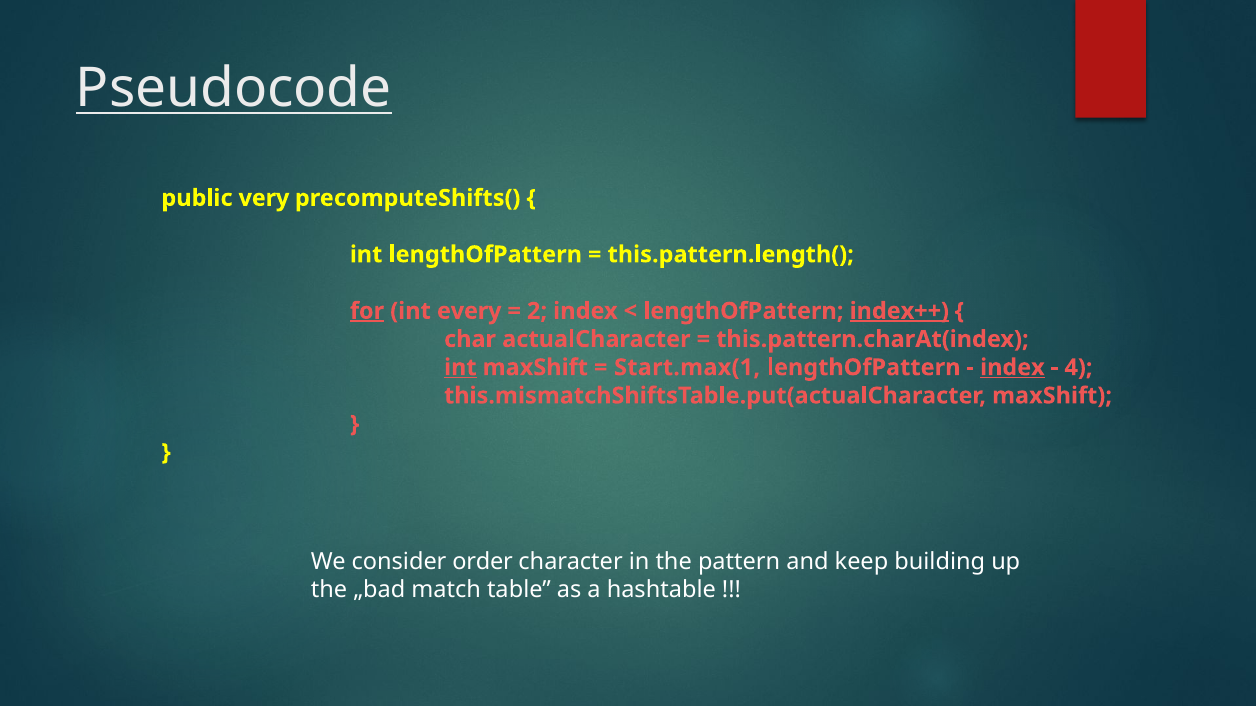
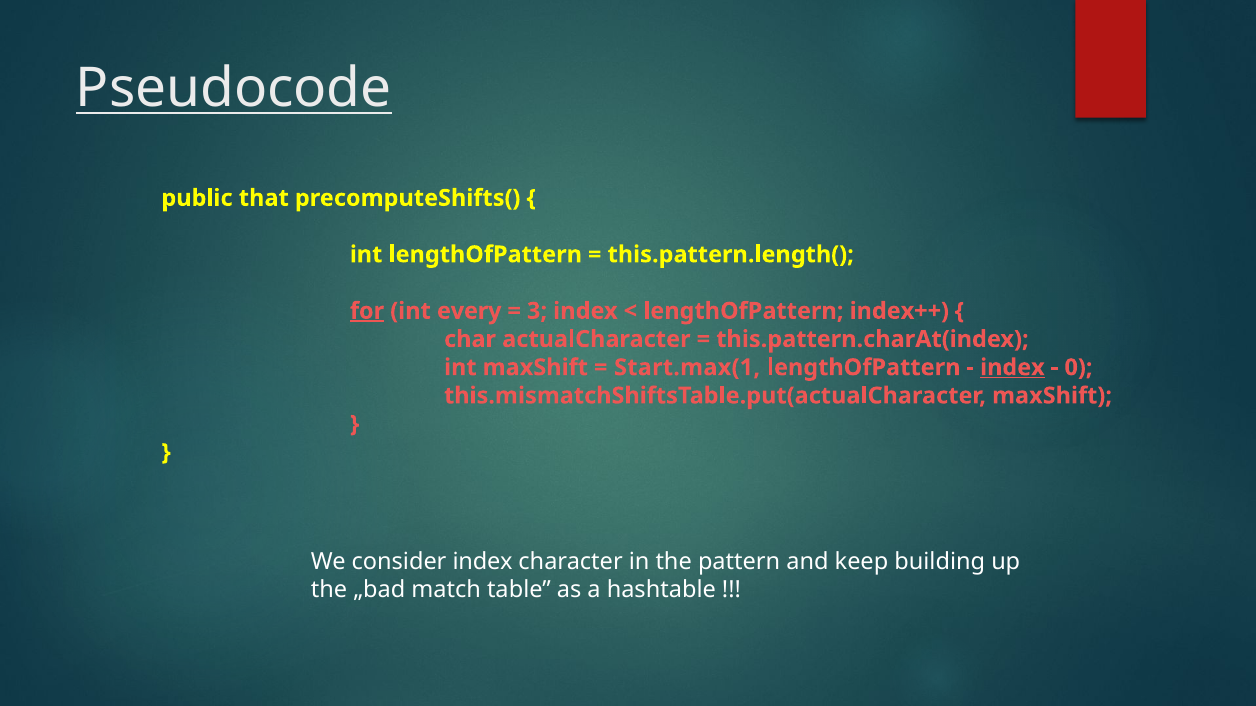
very: very -> that (264, 198)
2: 2 -> 3 (537, 311)
index++ underline: present -> none (899, 311)
int underline: present -> none (460, 368)
4: 4 -> 0 (1078, 368)
consider order: order -> index (483, 562)
